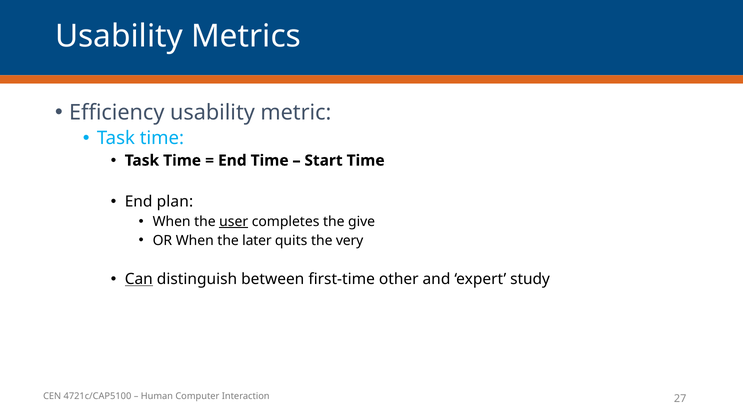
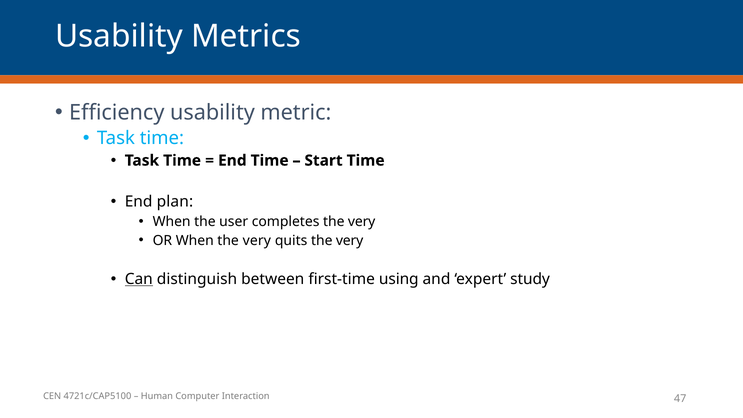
user underline: present -> none (234, 221)
completes the give: give -> very (362, 221)
When the later: later -> very (257, 240)
other: other -> using (399, 279)
27: 27 -> 47 (680, 398)
